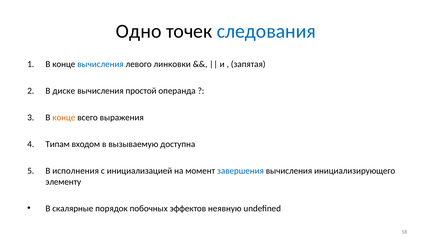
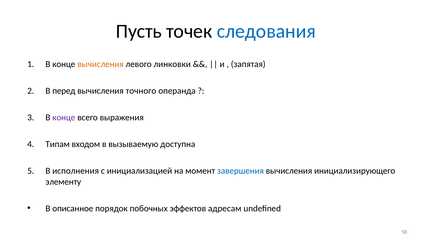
Одно: Одно -> Пусть (139, 31)
вычисления colour: blue -> orange (100, 64)
диске: диске -> перед (64, 91)
простой: простой -> точного (141, 91)
конце colour: orange -> purple (64, 118)
скалярные: скалярные -> описанное (73, 208)
неявную: неявную -> адресам (225, 208)
